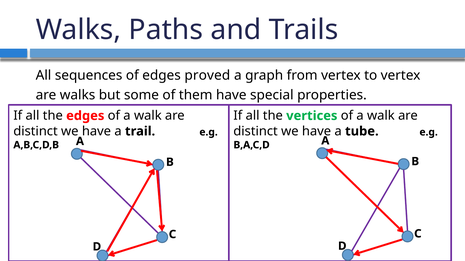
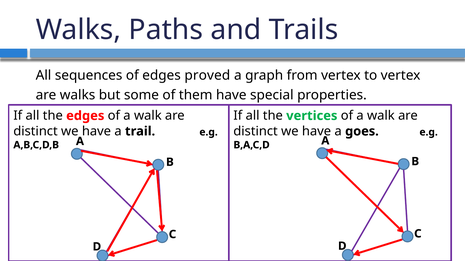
tube: tube -> goes (362, 132)
